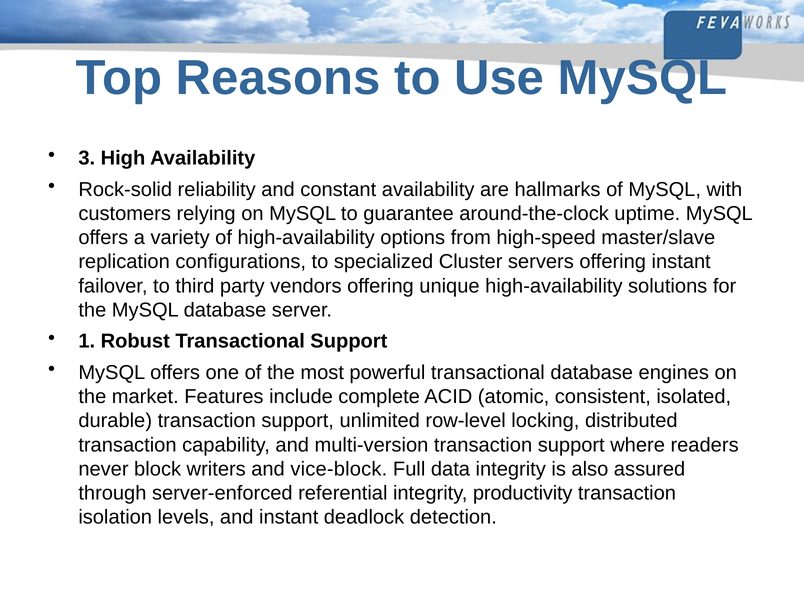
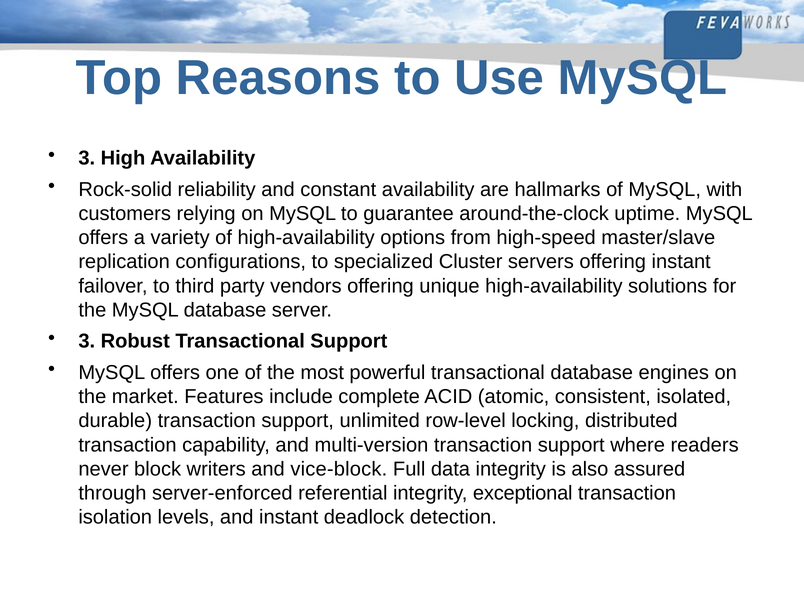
1: 1 -> 3 (87, 341)
productivity: productivity -> exceptional (523, 493)
